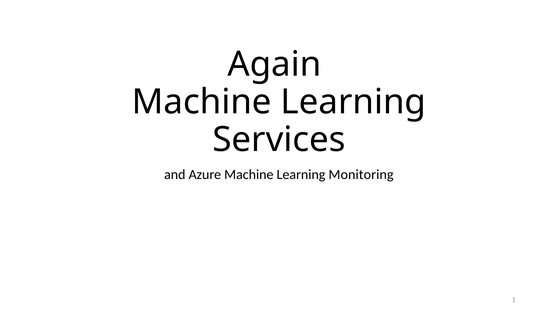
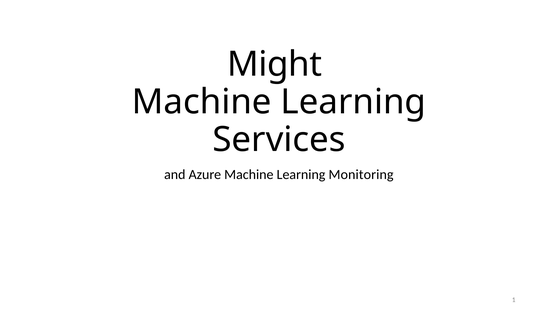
Again: Again -> Might (275, 64)
